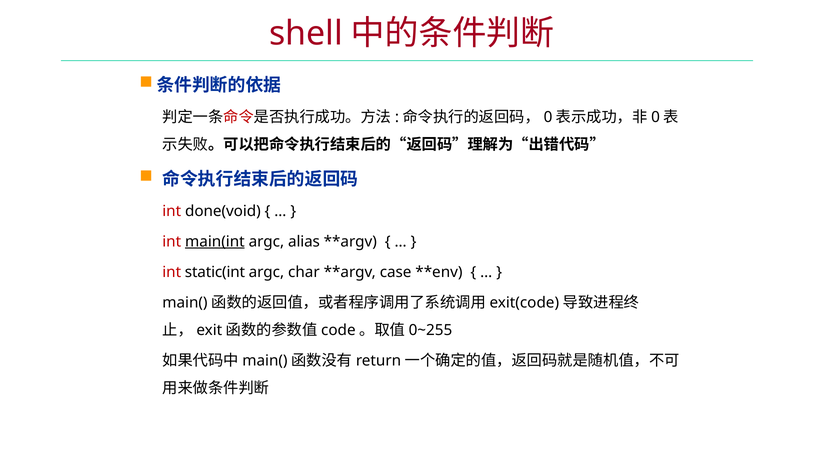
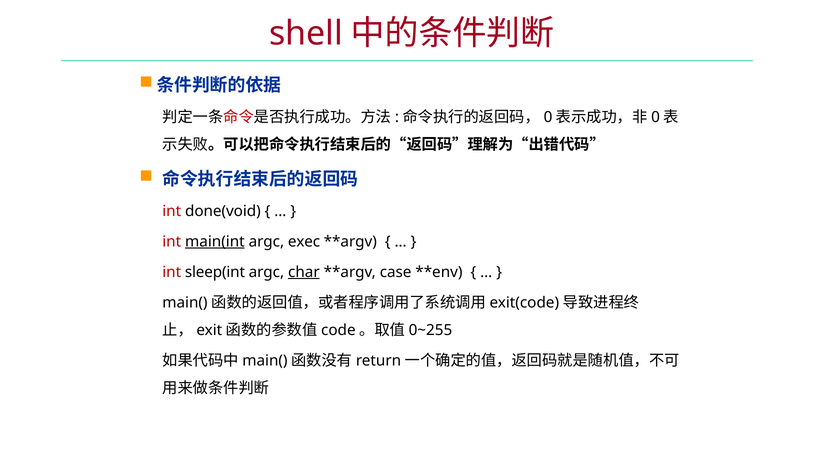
alias: alias -> exec (304, 241)
static(int: static(int -> sleep(int (215, 272)
char underline: none -> present (304, 272)
